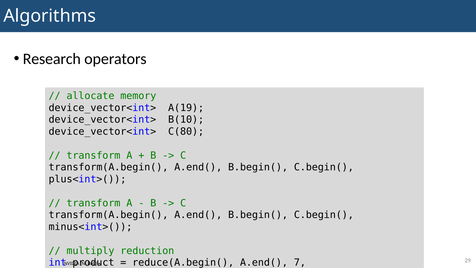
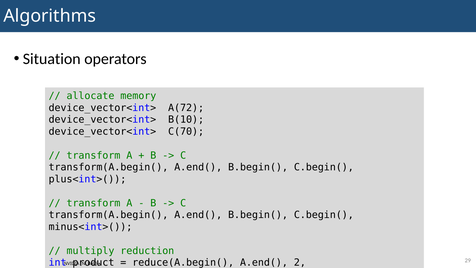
Research: Research -> Situation (52, 59)
A(19: A(19 -> A(72 (186, 108)
C(80: C(80 -> C(70 (186, 131)
7: 7 -> 2 (300, 262)
